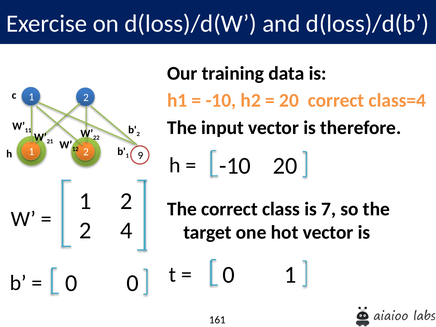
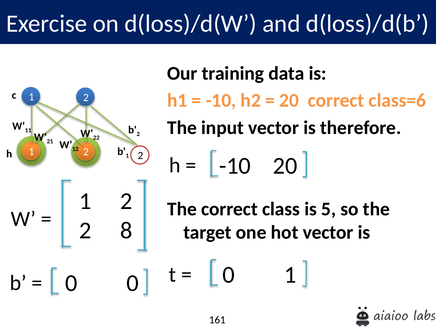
class=4: class=4 -> class=6 (397, 100)
9: 9 -> 2 (140, 156)
7: 7 -> 5 (329, 209)
4: 4 -> 8 (126, 230)
